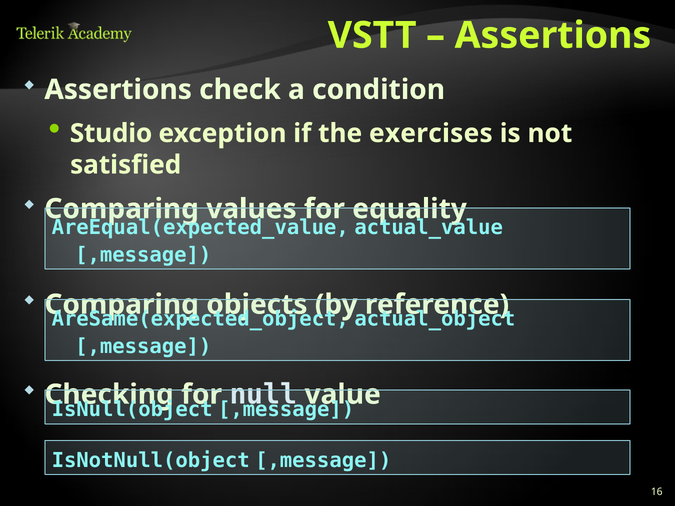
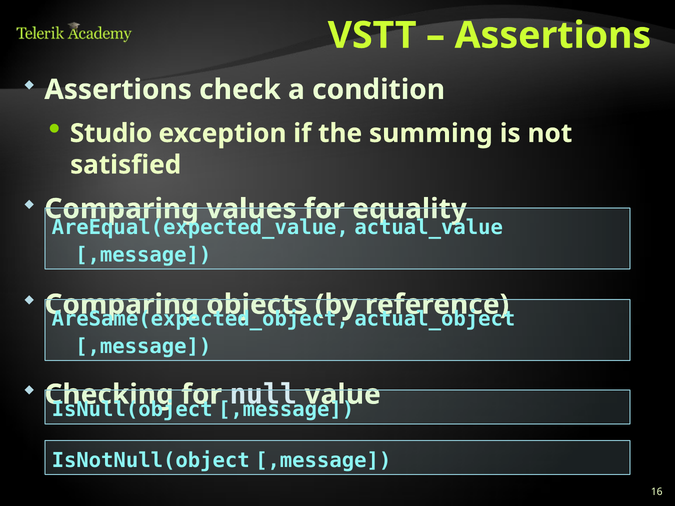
exercises: exercises -> summing (431, 133)
